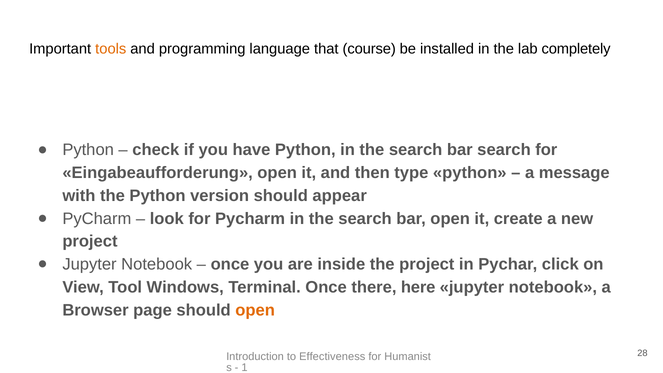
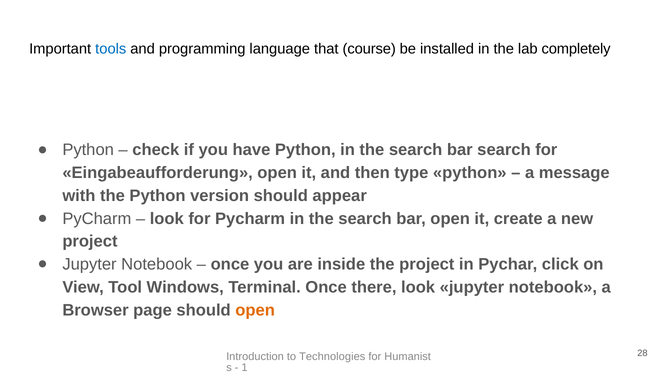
tools colour: orange -> blue (111, 49)
there here: here -> look (418, 287)
Effectiveness: Effectiveness -> Technologies (332, 356)
